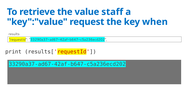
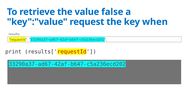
staff: staff -> false (112, 12)
